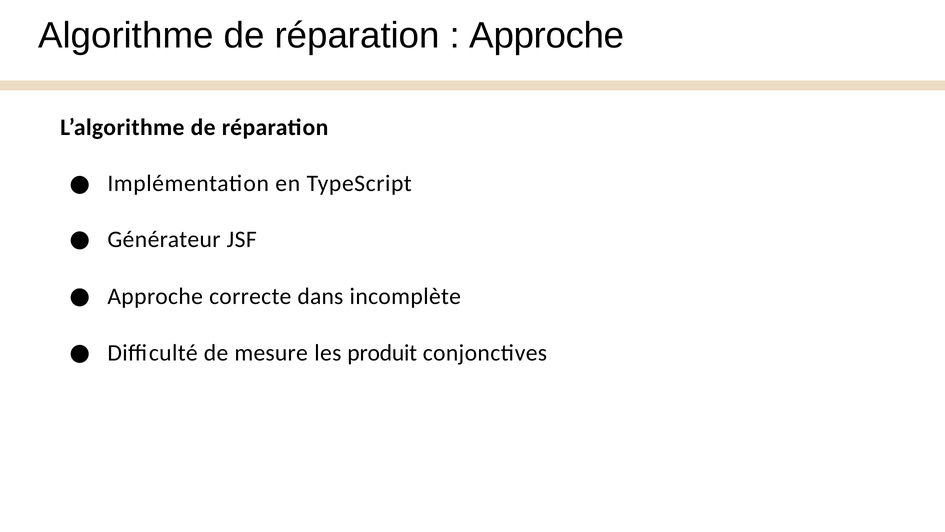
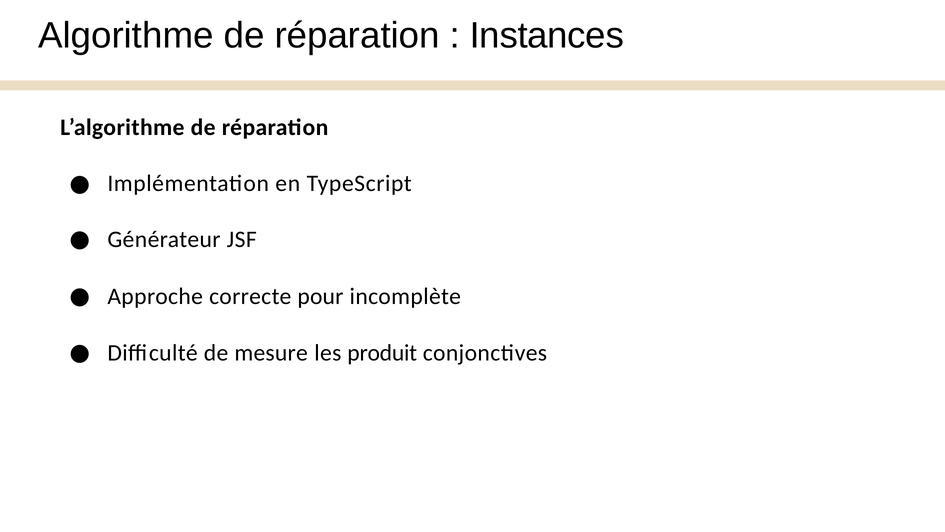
Approche: Approche -> Instances (547, 36)
dans: dans -> pour (320, 296)
